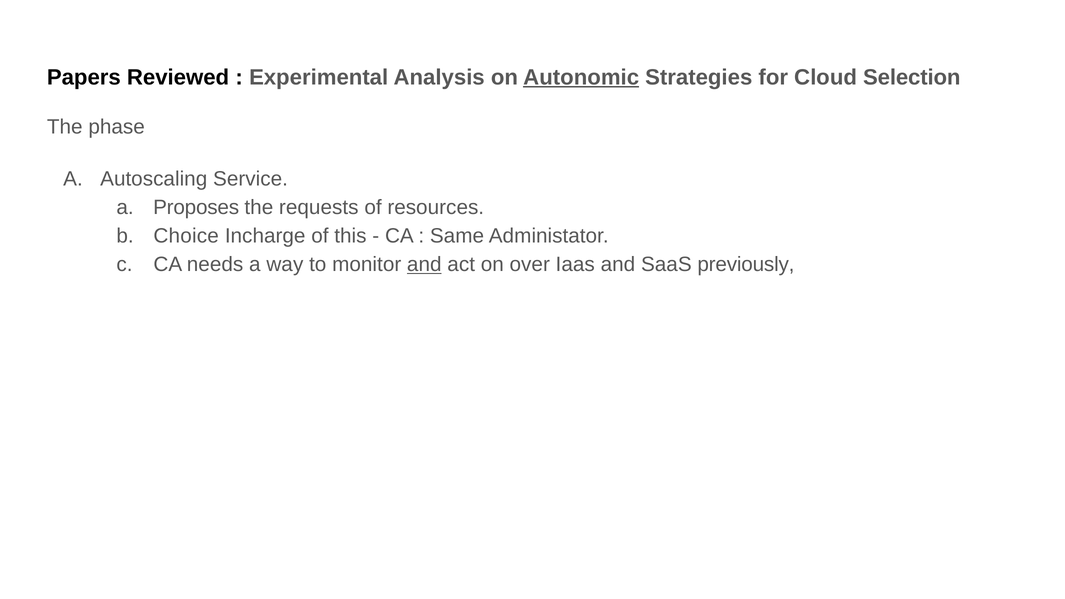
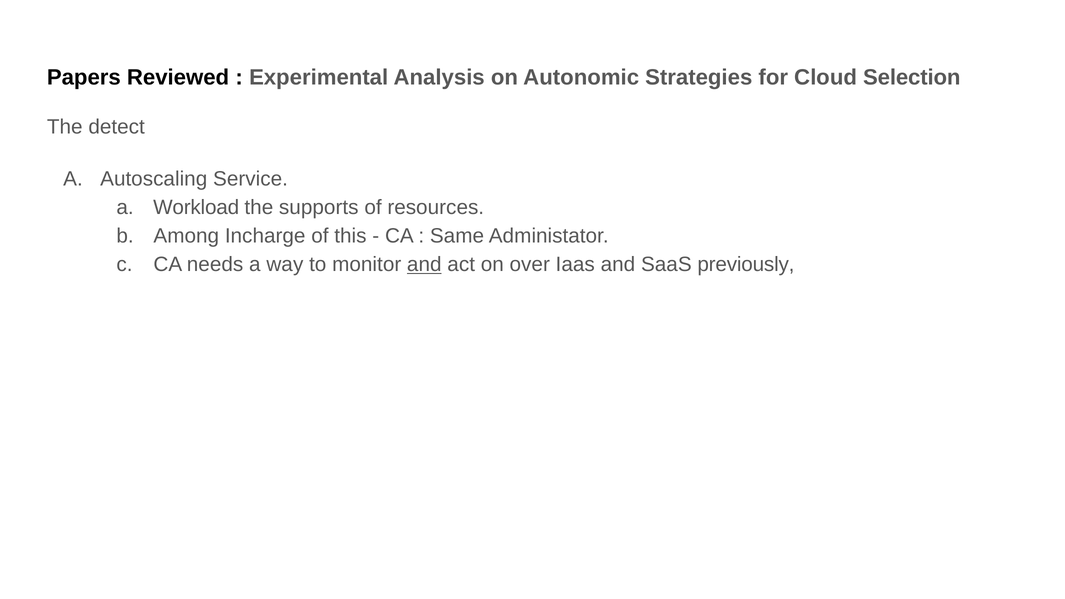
Autonomic underline: present -> none (581, 77)
phase: phase -> detect (117, 127)
Proposes: Proposes -> Workload (196, 208)
requests: requests -> supports (319, 208)
Choice: Choice -> Among (186, 236)
